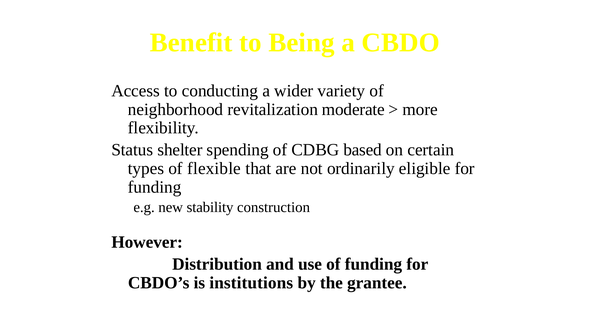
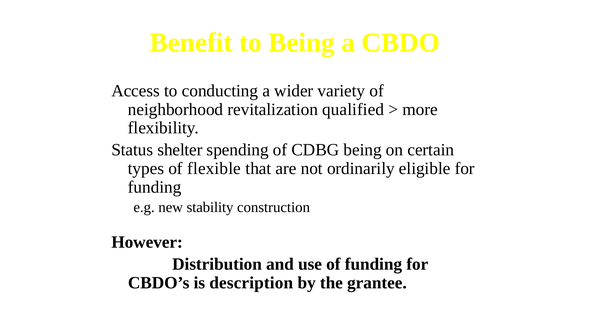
moderate: moderate -> qualified (353, 109)
CDBG based: based -> being (363, 150)
institutions: institutions -> description (251, 283)
